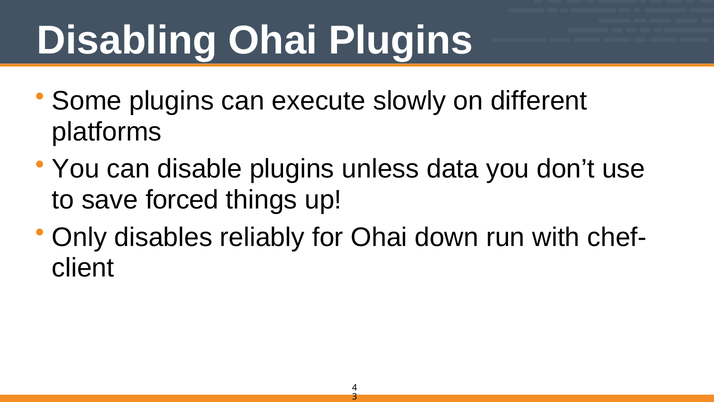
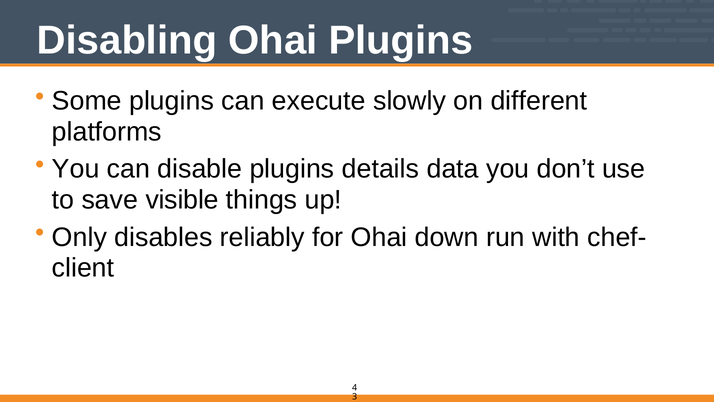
unless: unless -> details (381, 169)
forced: forced -> visible (182, 200)
